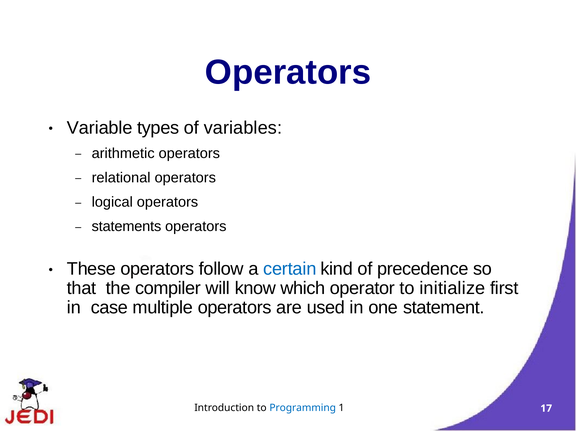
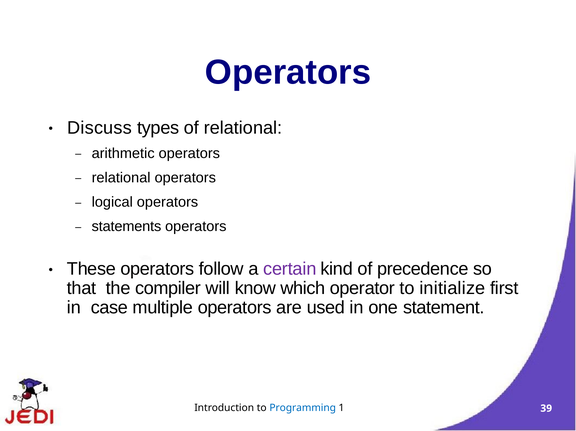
Variable: Variable -> Discuss (100, 128)
of variables: variables -> relational (243, 128)
certain colour: blue -> purple (290, 269)
17: 17 -> 39 (546, 409)
